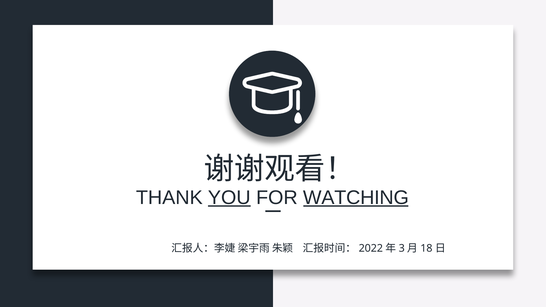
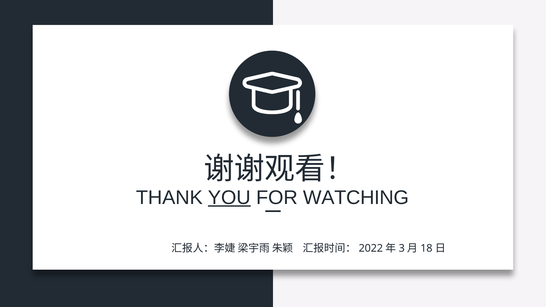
WATCHING underline: present -> none (356, 198)
